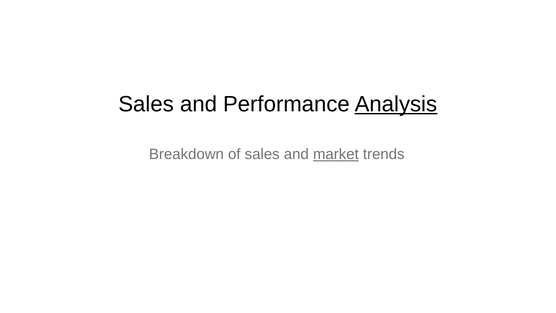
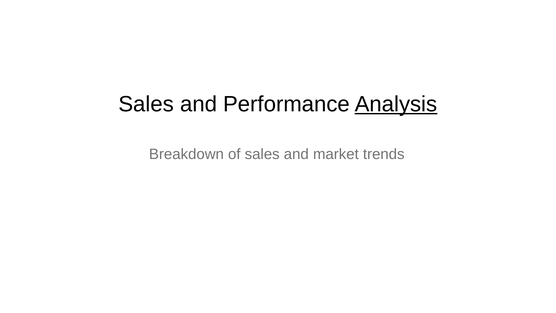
market underline: present -> none (336, 154)
